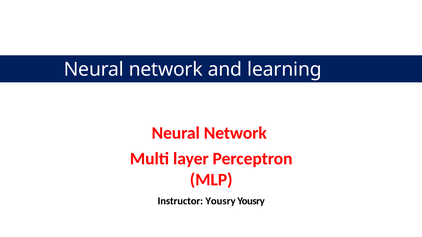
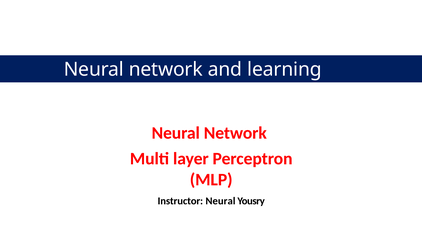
Instructor Yousry: Yousry -> Neural (221, 201)
